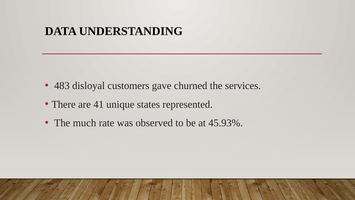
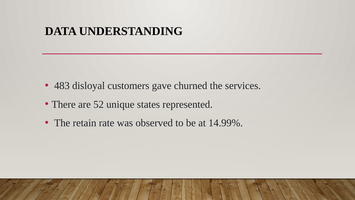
41: 41 -> 52 (99, 104)
much: much -> retain (85, 123)
45.93%: 45.93% -> 14.99% (226, 123)
